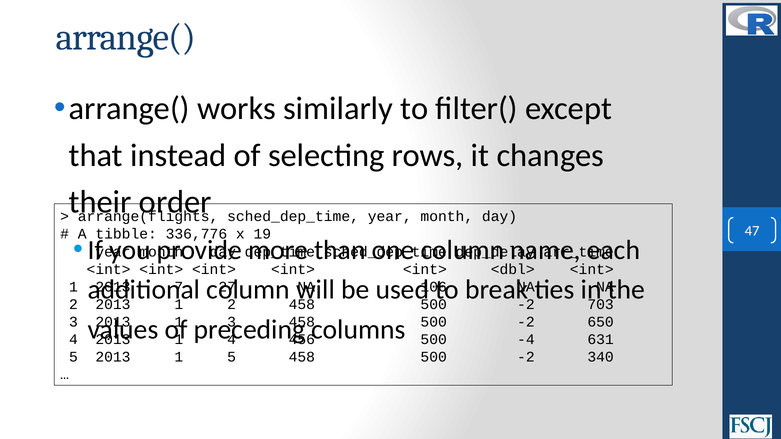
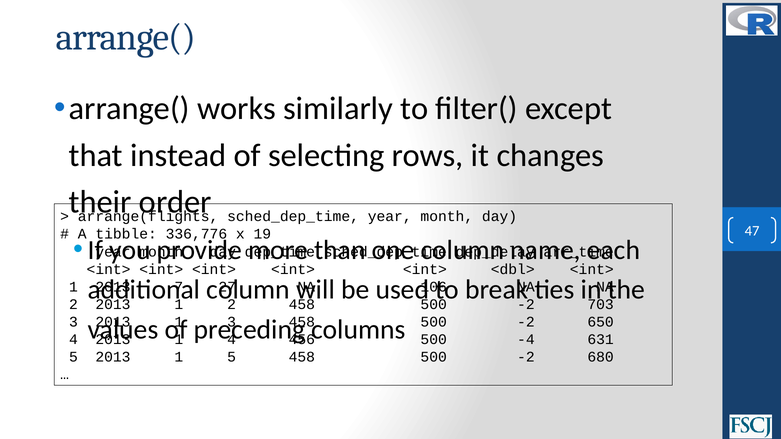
340: 340 -> 680 (601, 357)
